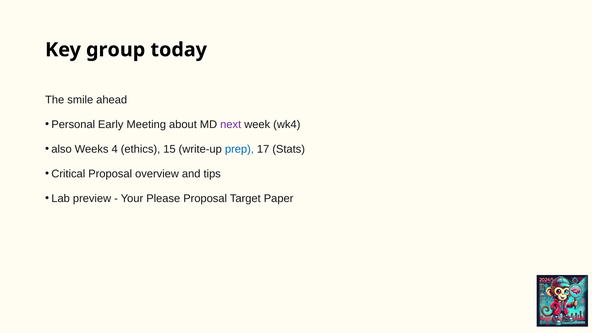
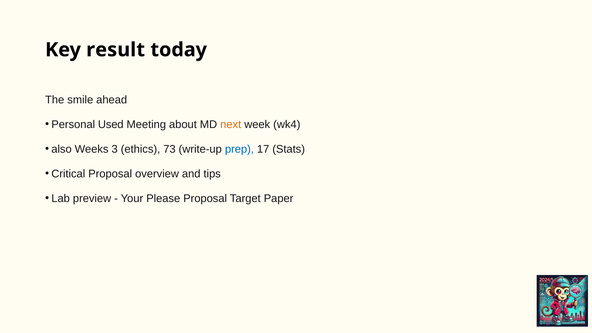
group: group -> result (116, 50)
Early: Early -> Used (111, 124)
next colour: purple -> orange (231, 124)
4: 4 -> 3 (115, 149)
15: 15 -> 73 (169, 149)
